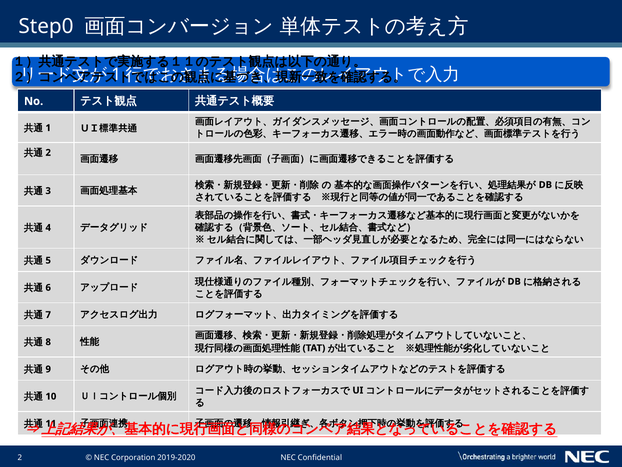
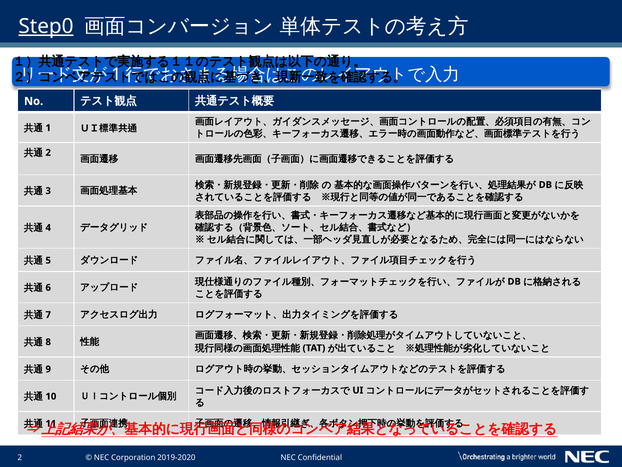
Step0 underline: none -> present (46, 26)
